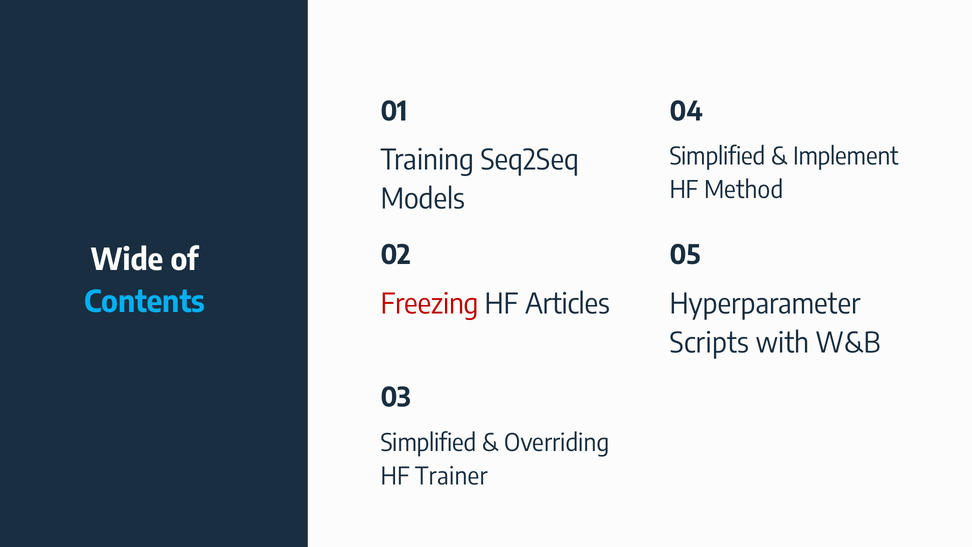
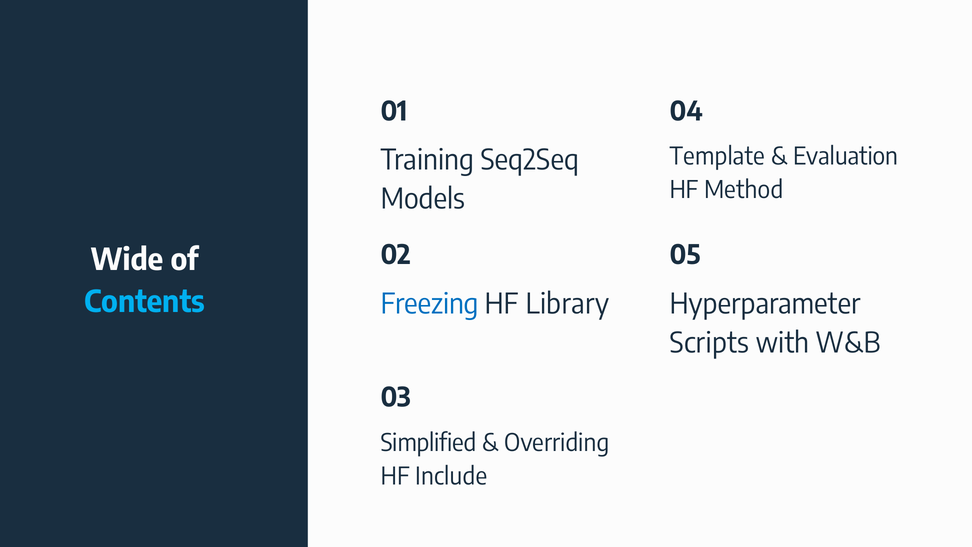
Simplified: Simplified -> Template (717, 157)
Implement: Implement -> Evaluation (846, 157)
Freezing colour: red -> blue (430, 304)
Articles: Articles -> Library (567, 304)
Trainer: Trainer -> Include (451, 477)
